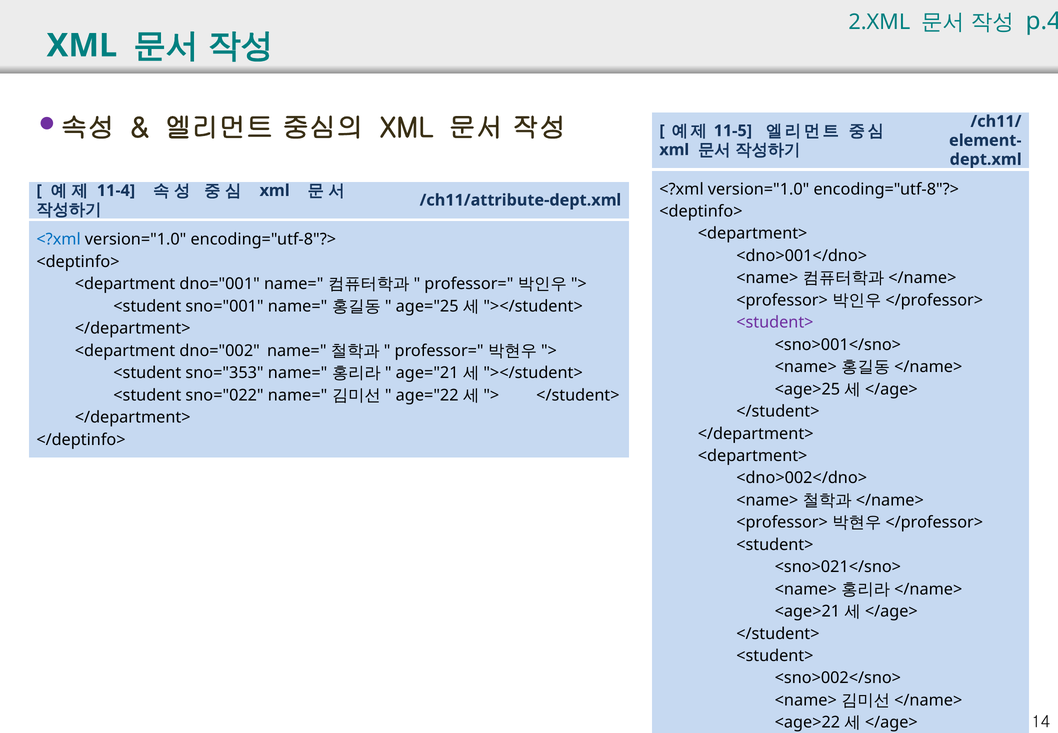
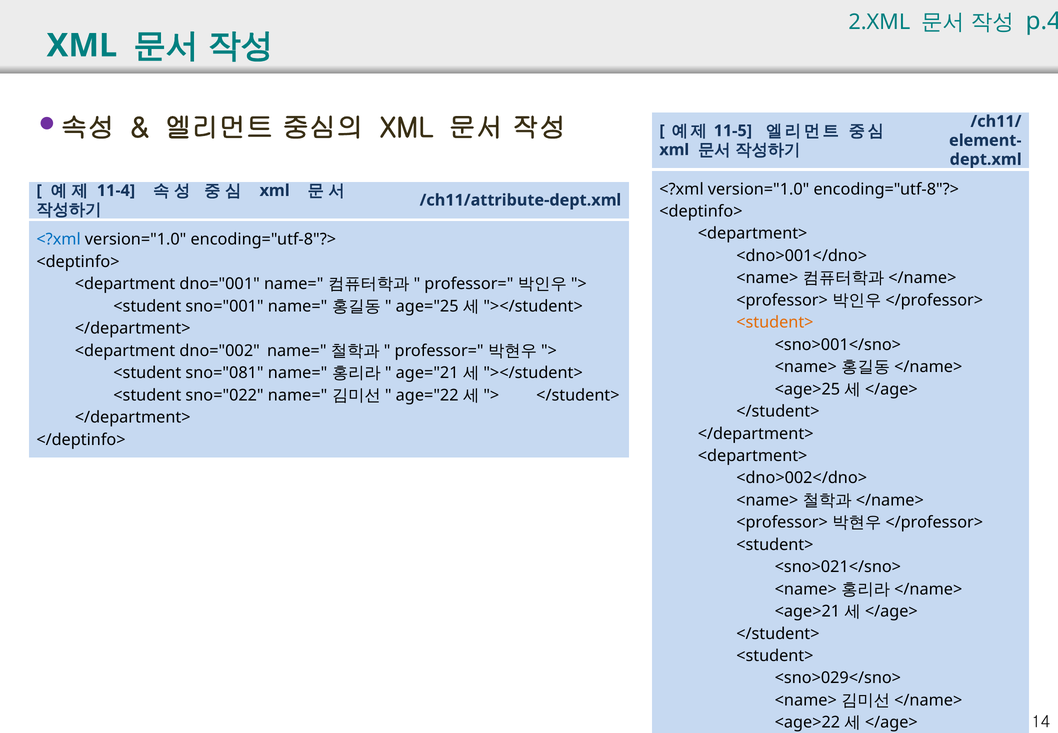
<student> colour: purple -> orange (775, 322)
sno="353: sno="353 -> sno="081 (225, 373)
<sno>002</sno>: <sno>002</sno> -> <sno>029</sno> (838, 678)
